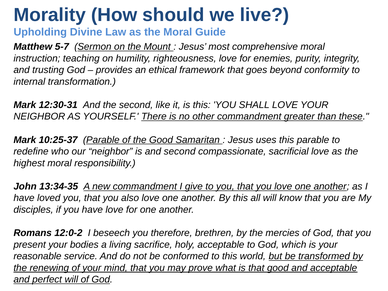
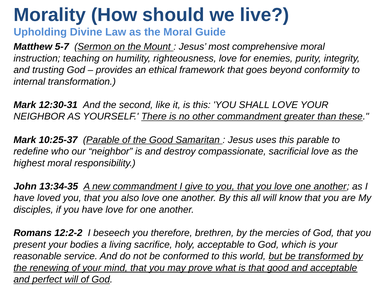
and second: second -> destroy (180, 151)
12:0-2: 12:0-2 -> 12:2-2 (68, 233)
